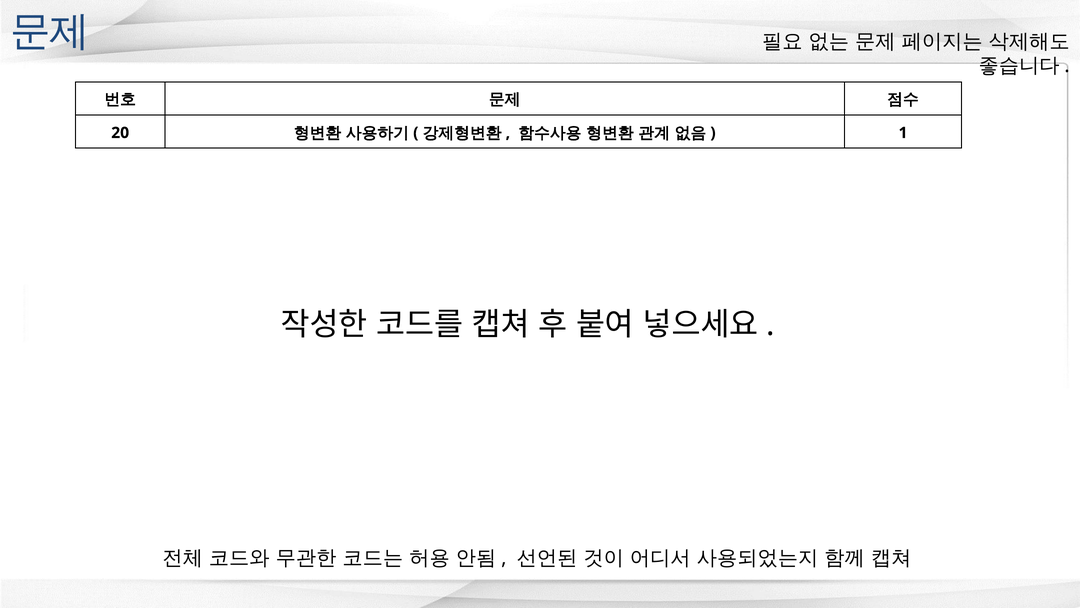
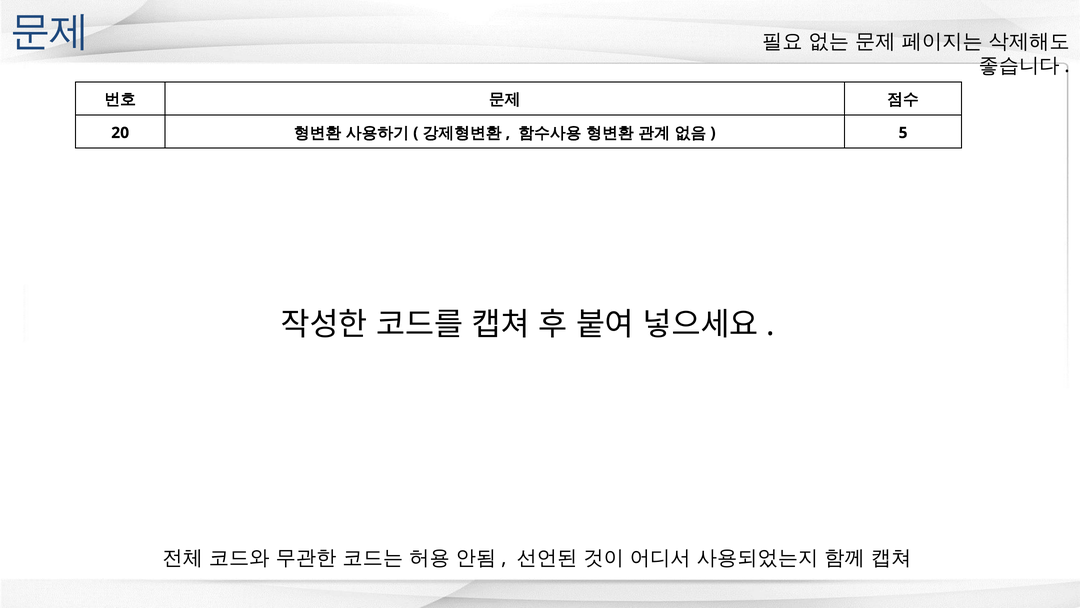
1: 1 -> 5 (903, 133)
